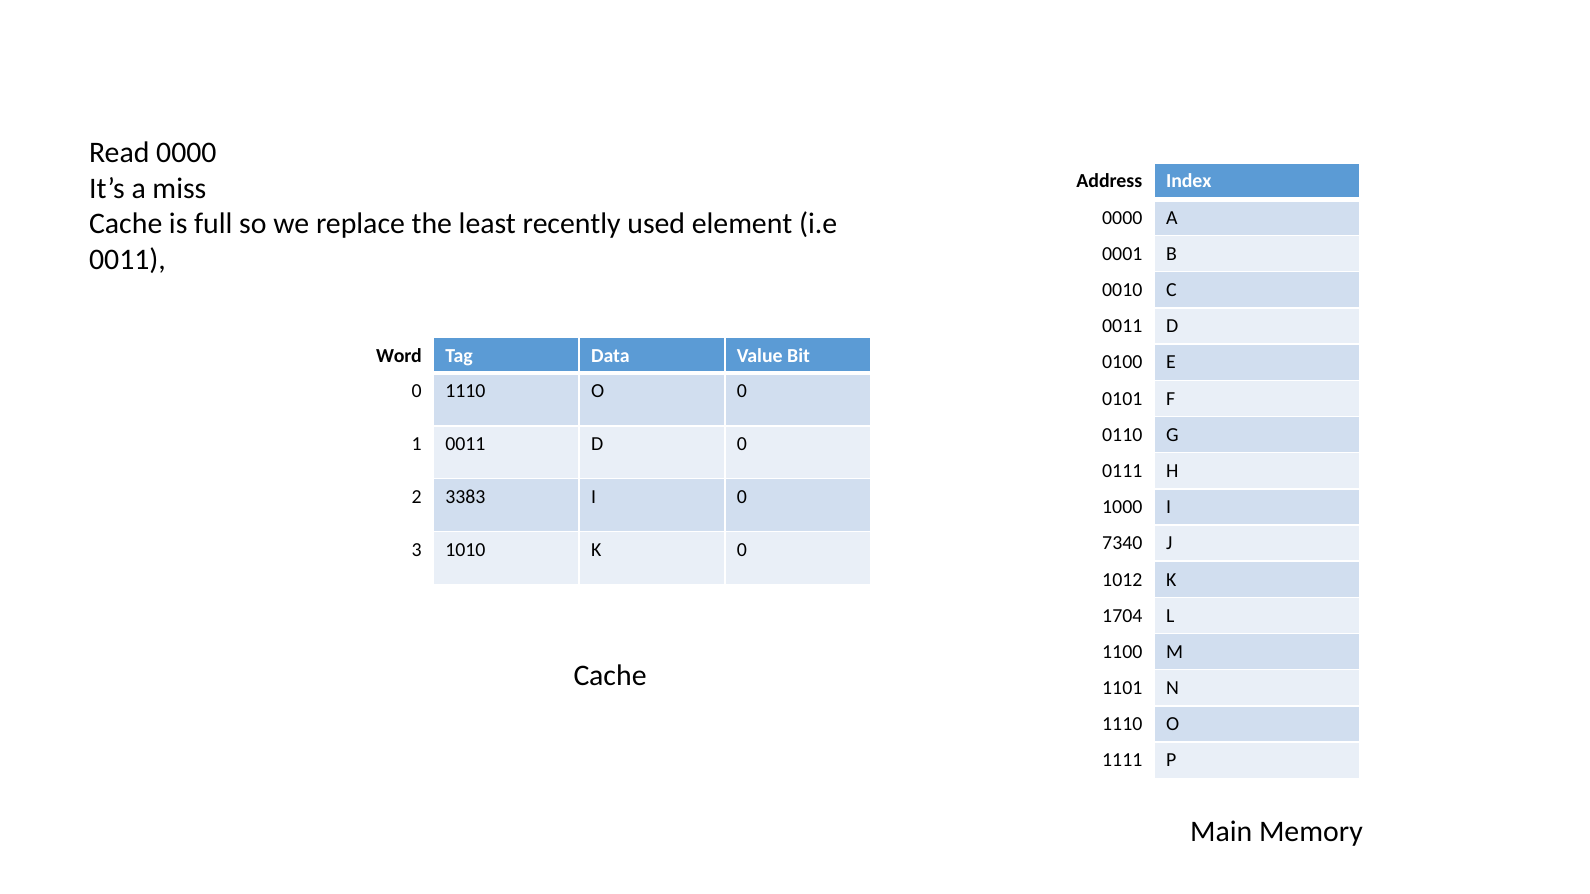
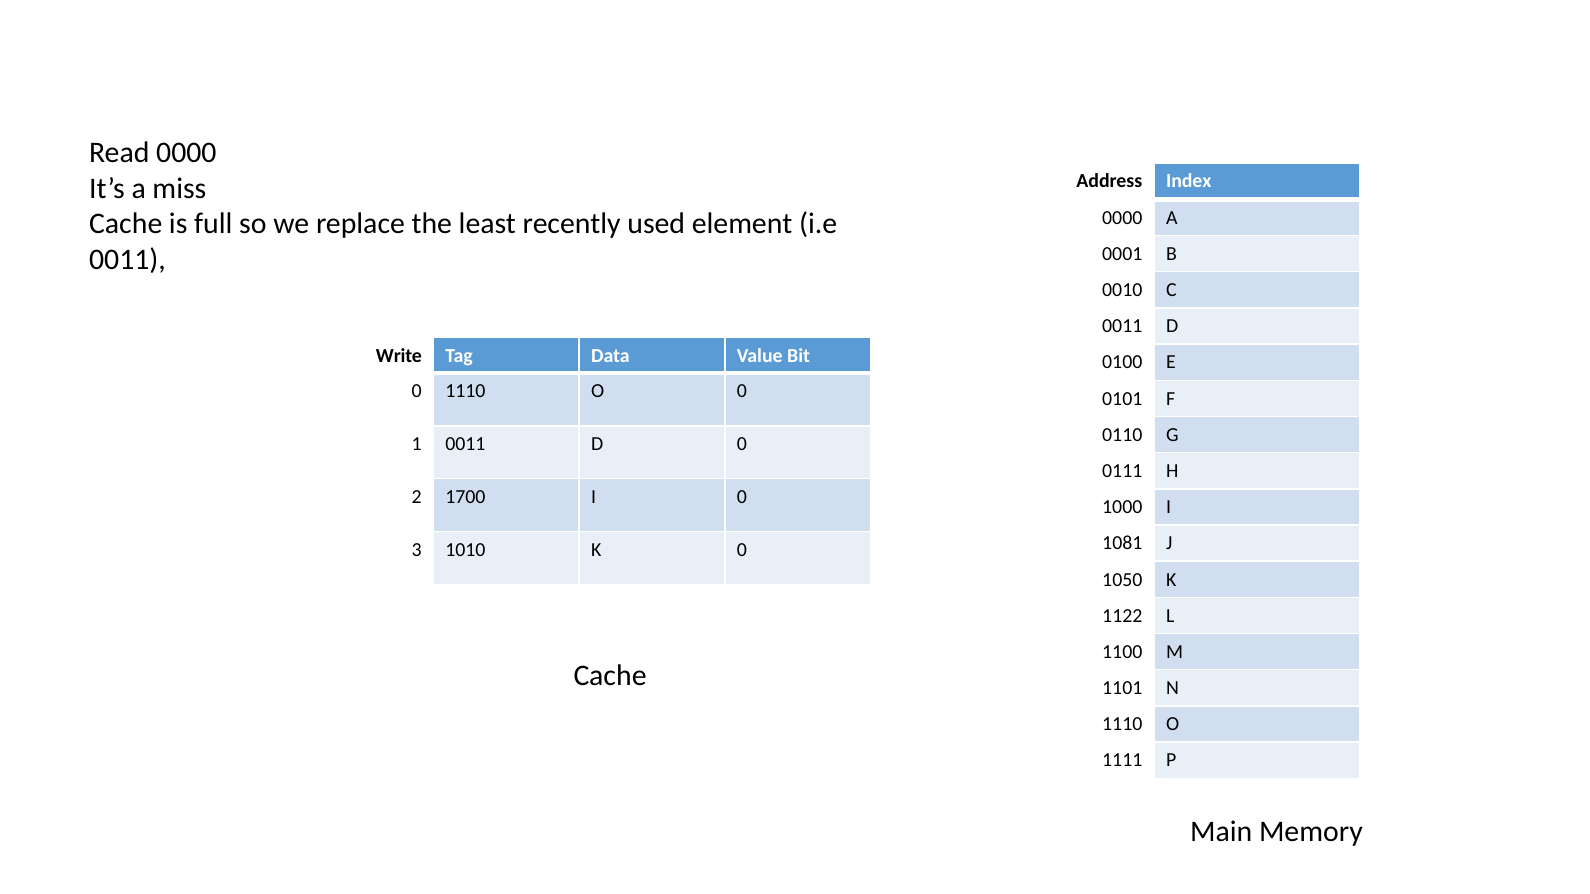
Word: Word -> Write (399, 356)
3383: 3383 -> 1700 (465, 497)
7340: 7340 -> 1081 (1122, 543)
1012: 1012 -> 1050 (1122, 580)
1704: 1704 -> 1122 (1122, 616)
